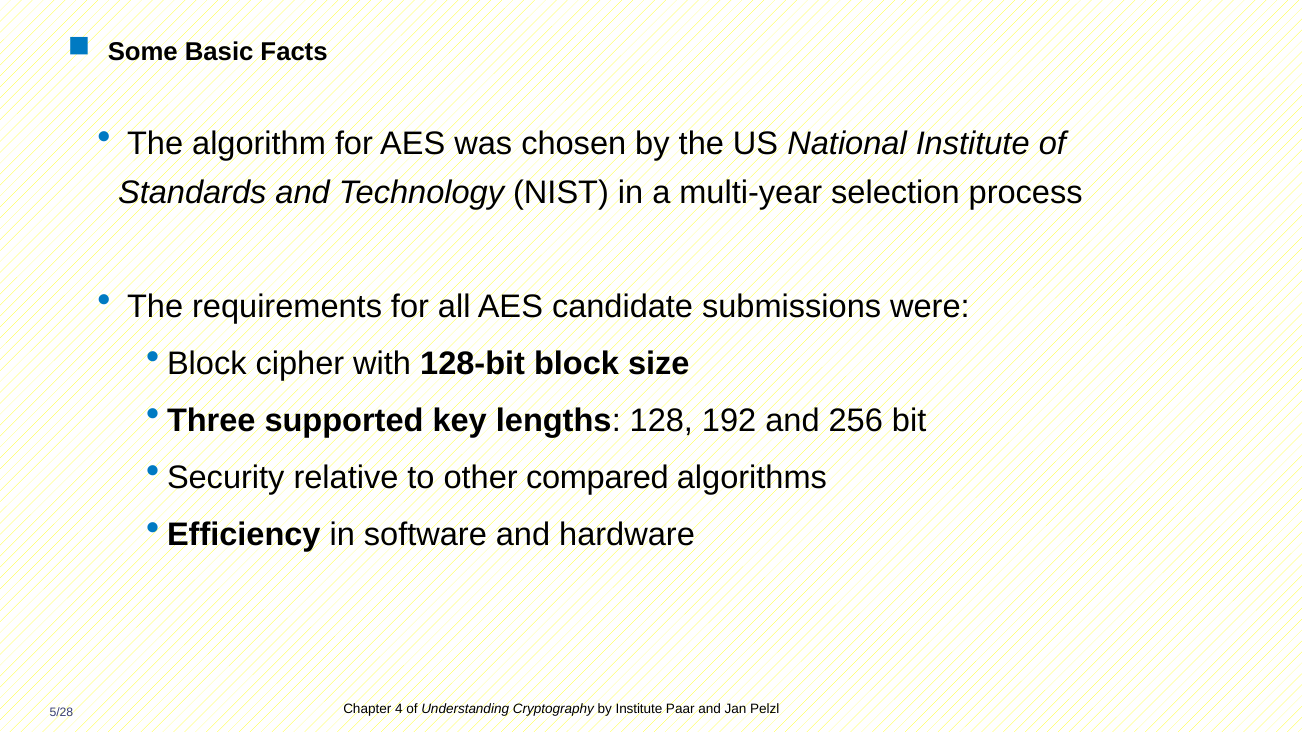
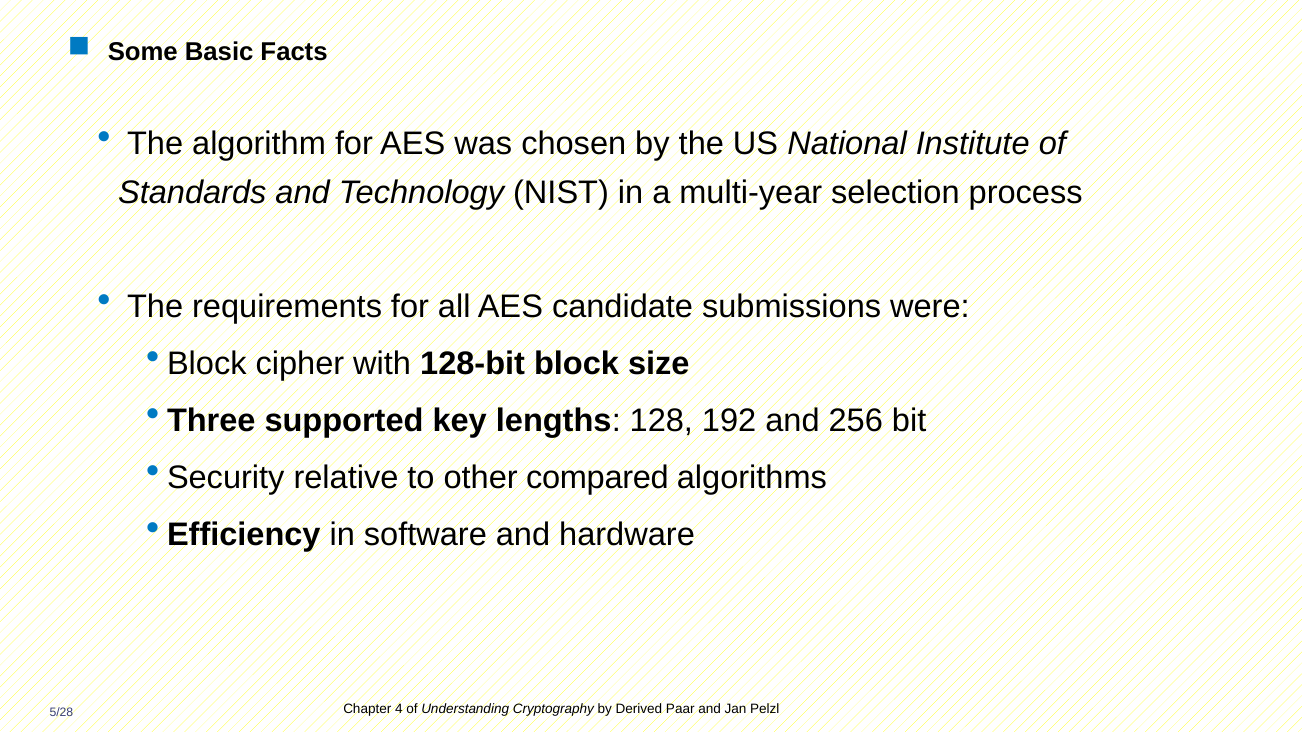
by Institute: Institute -> Derived (639, 709)
